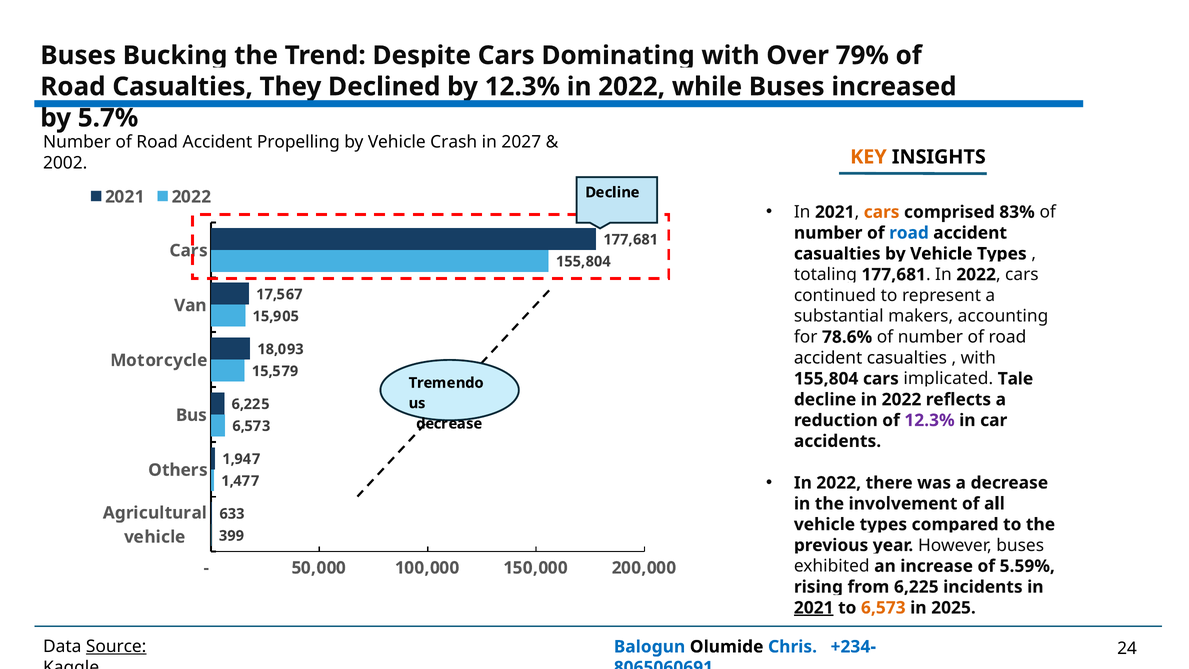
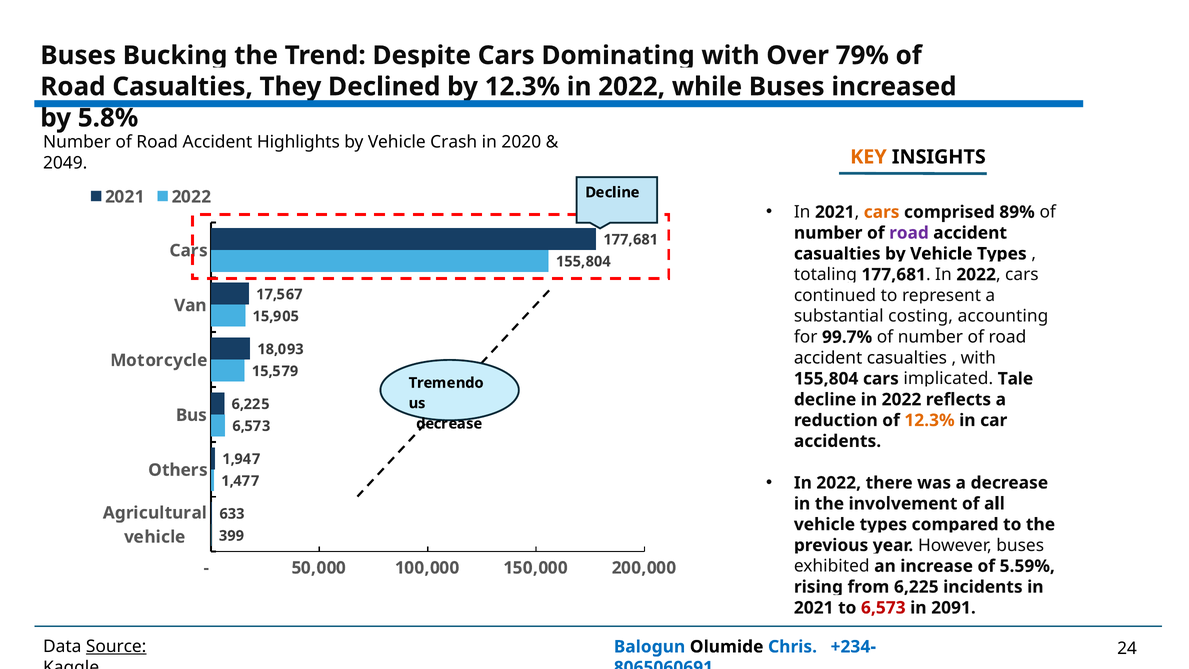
5.7%: 5.7% -> 5.8% (108, 118)
Propelling: Propelling -> Highlights (298, 142)
2027: 2027 -> 2020 (521, 142)
2002: 2002 -> 2049 (65, 163)
83%: 83% -> 89% (1017, 212)
road colour: blue -> purple (909, 233)
makers: makers -> costing (921, 316)
78.6%: 78.6% -> 99.7% (847, 337)
12.3% colour: purple -> orange (930, 420)
2021 underline: present -> none (814, 608)
6,573 colour: orange -> red (883, 608)
2025: 2025 -> 2091 (953, 608)
